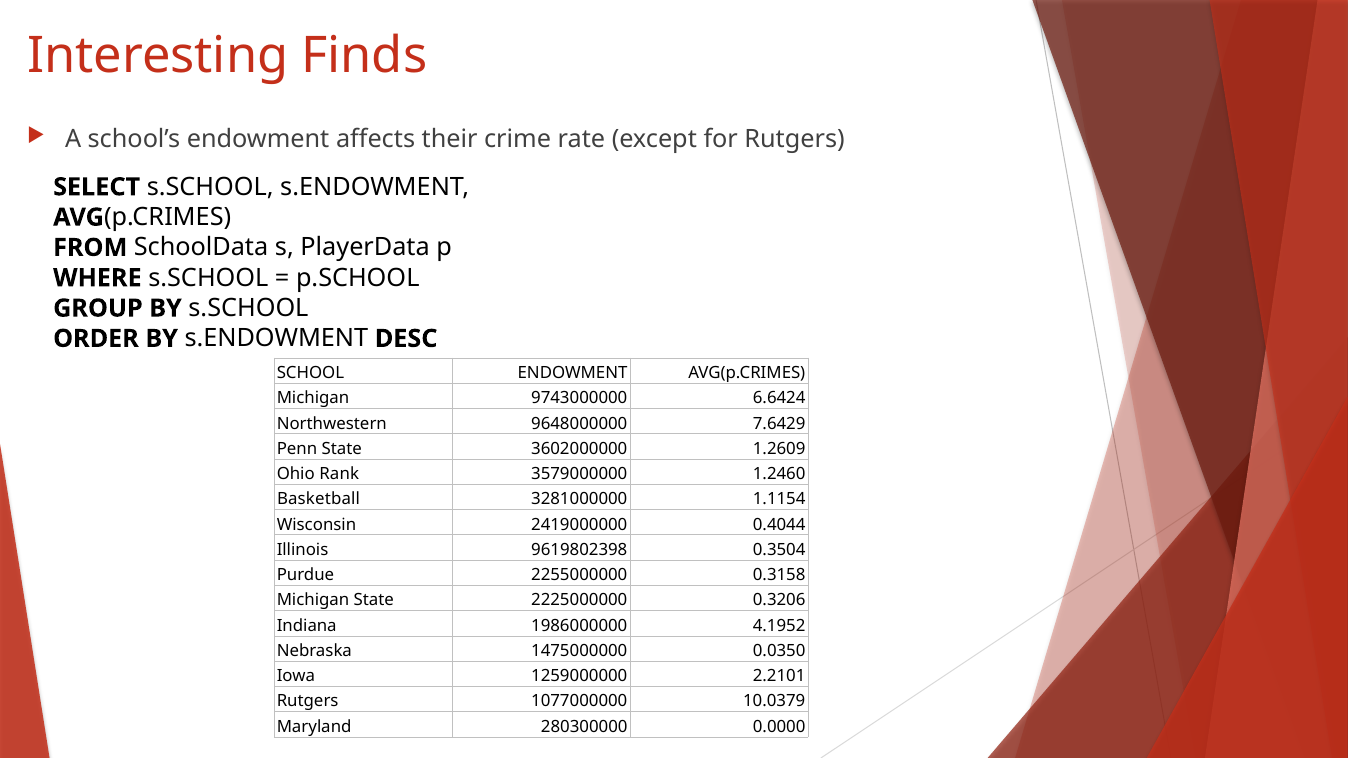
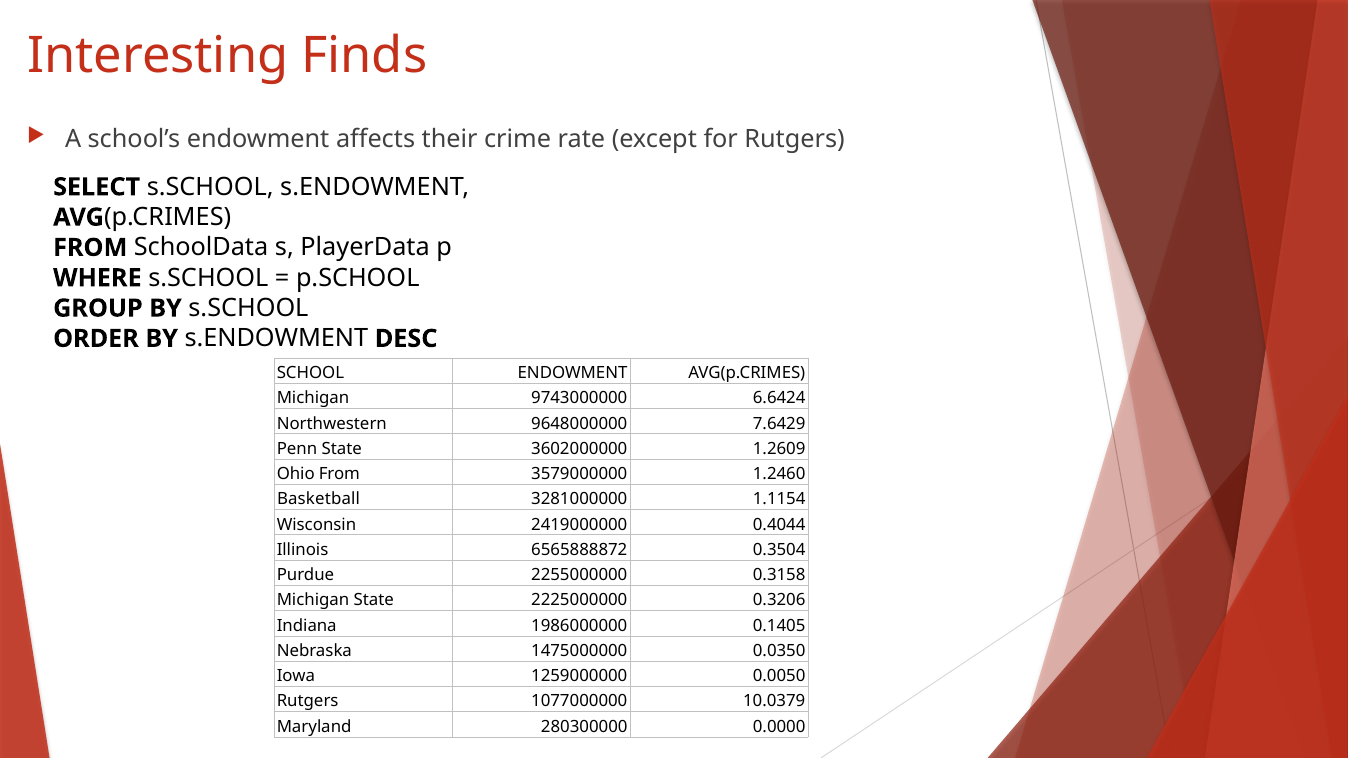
Ohio Rank: Rank -> From (339, 474)
9619802398: 9619802398 -> 6565888872 (579, 550)
4.1952: 4.1952 -> 0.1405 (779, 626)
2.2101: 2.2101 -> 0.0050 (779, 676)
